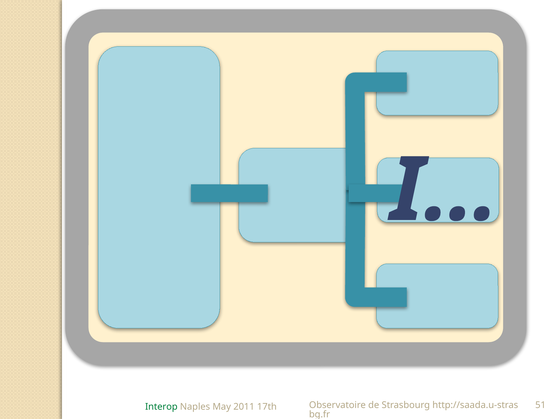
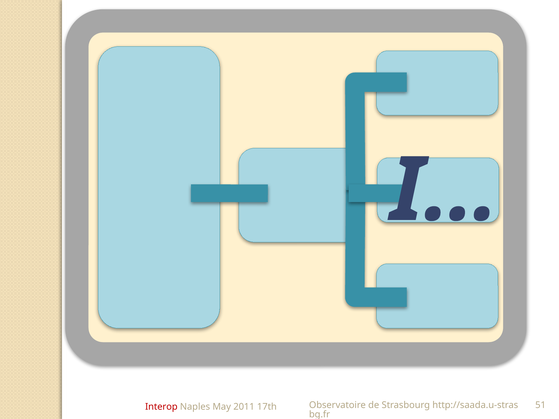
Interop colour: green -> red (161, 407)
